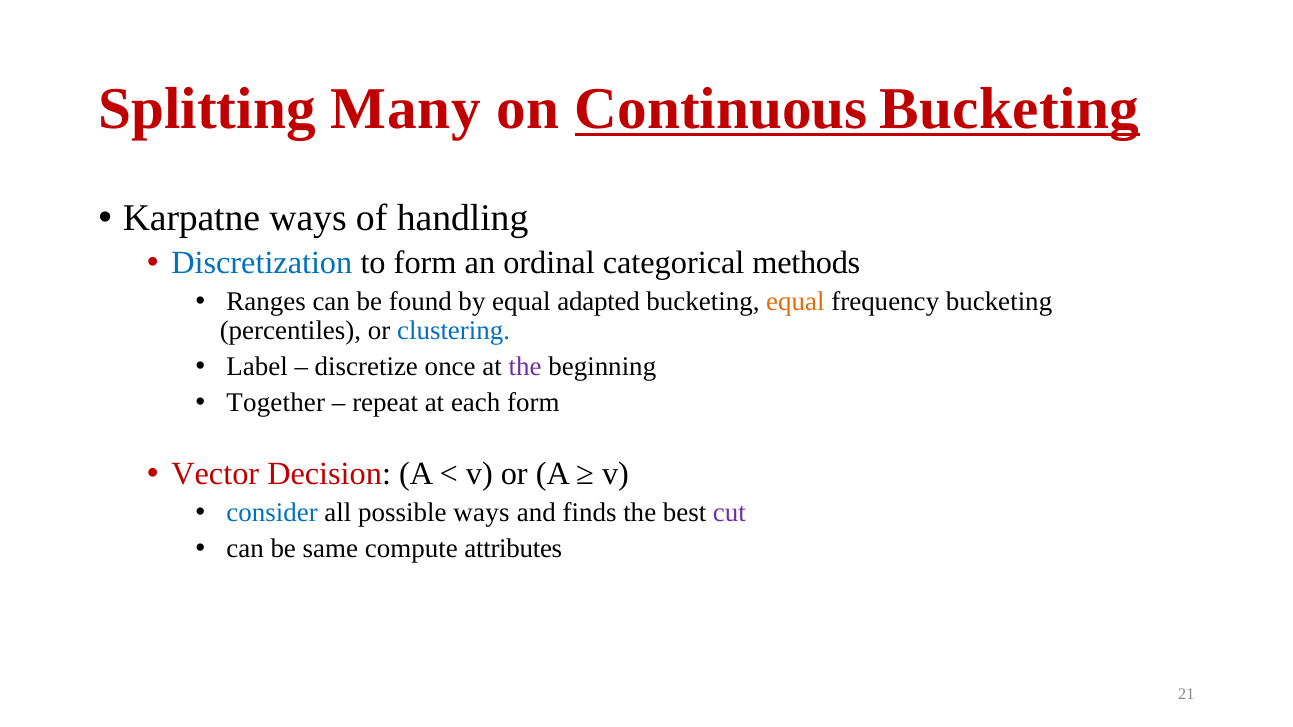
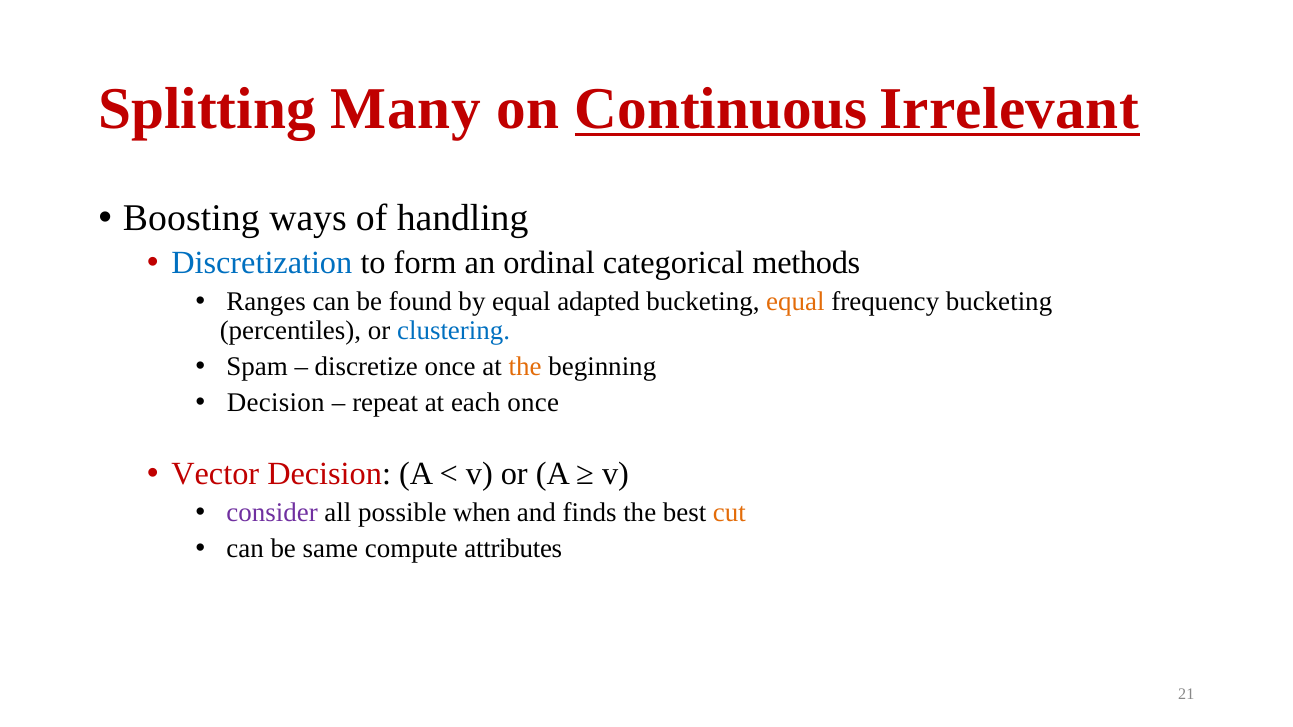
Continuous Bucketing: Bucketing -> Irrelevant (1009, 109)
Karpatne: Karpatne -> Boosting (191, 219)
Label: Label -> Spam (257, 367)
the colour: purple -> orange (525, 367)
Together: Together -> Decision (276, 403)
each form: form -> once (533, 403)
consider colour: blue -> purple (272, 513)
possible ways: ways -> when (482, 513)
cut colour: purple -> orange (729, 513)
